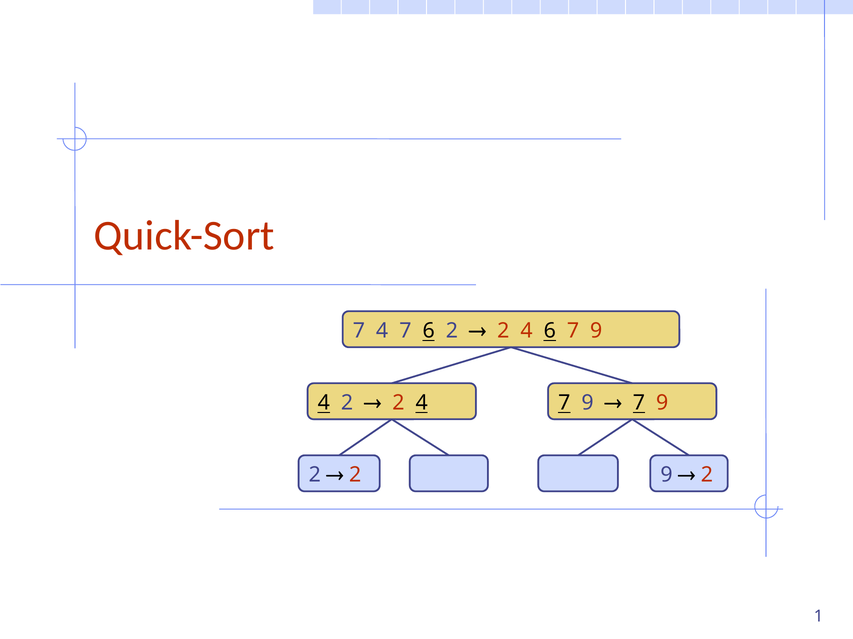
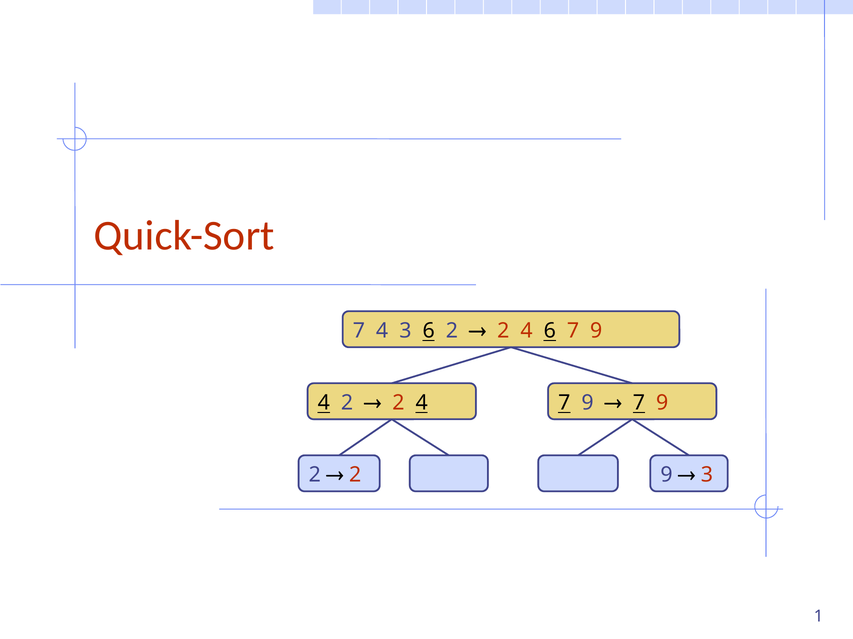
7 4 7: 7 -> 3 (405, 331)
2: 2 -> 3 (707, 475)
